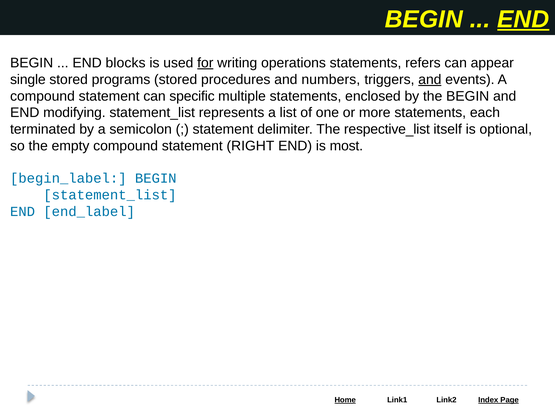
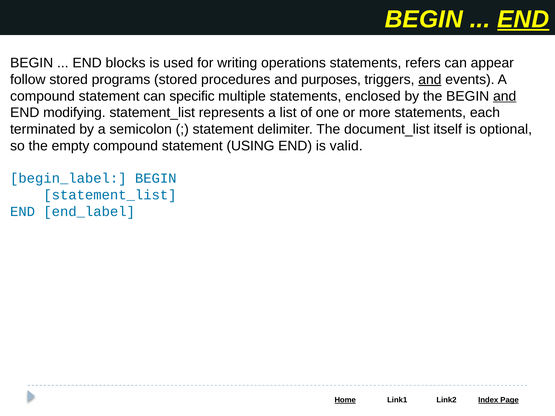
for underline: present -> none (205, 63)
single: single -> follow (28, 80)
numbers: numbers -> purposes (331, 80)
and underline: none -> present (505, 96)
respective_list: respective_list -> document_list (387, 129)
RIGHT: RIGHT -> USING (250, 146)
most: most -> valid (346, 146)
